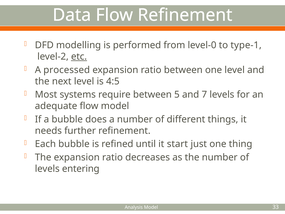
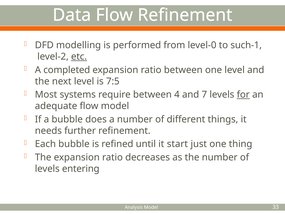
type-1: type-1 -> such-1 (246, 45)
processed: processed -> completed (67, 70)
4:5: 4:5 -> 7:5 (113, 81)
5: 5 -> 4 (177, 94)
for underline: none -> present (243, 94)
